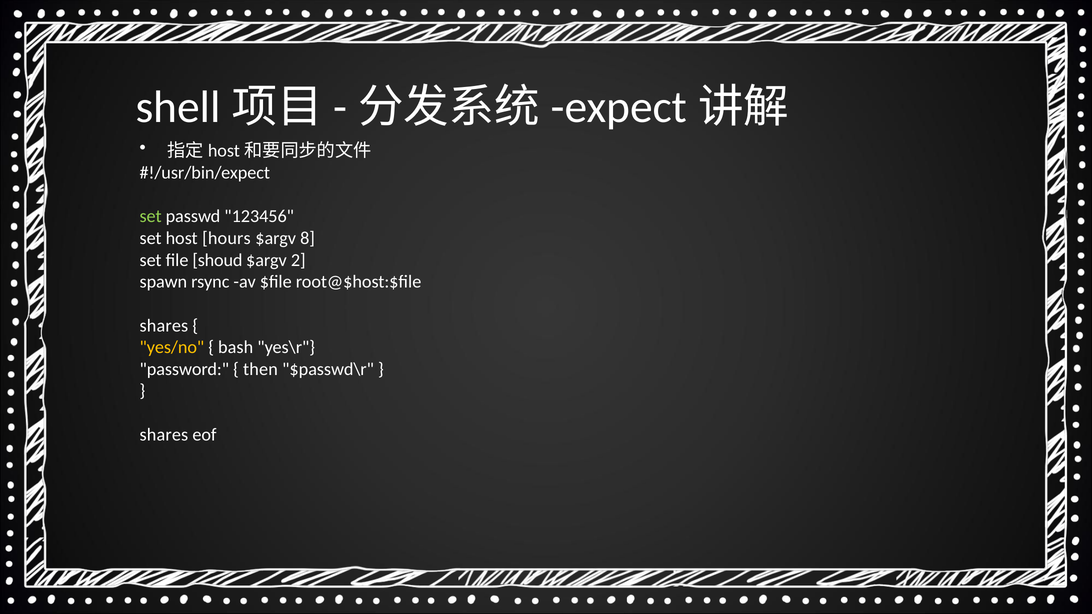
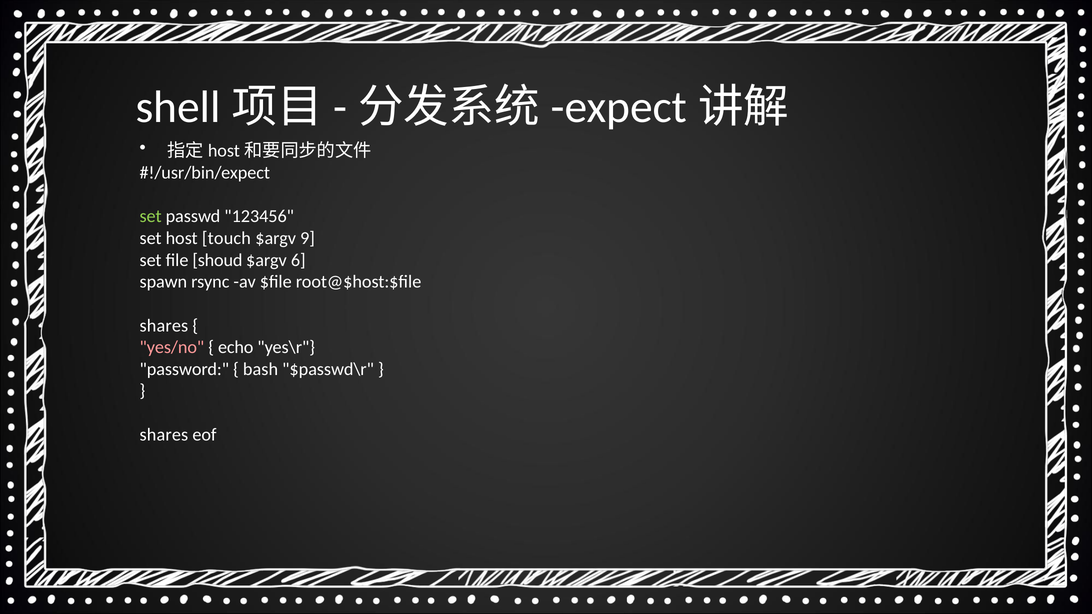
hours: hours -> touch (226, 238)
8: 8 -> 9 (308, 238)
2: 2 -> 6 (298, 260)
yes/no colour: yellow -> pink (172, 347)
bash: bash -> echo (236, 347)
then: then -> bash (261, 369)
